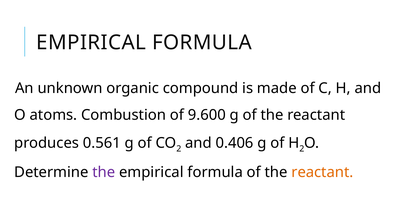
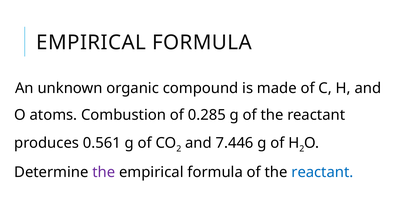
9.600: 9.600 -> 0.285 (207, 115)
0.406: 0.406 -> 7.446 (235, 143)
reactant colour: orange -> blue (322, 172)
